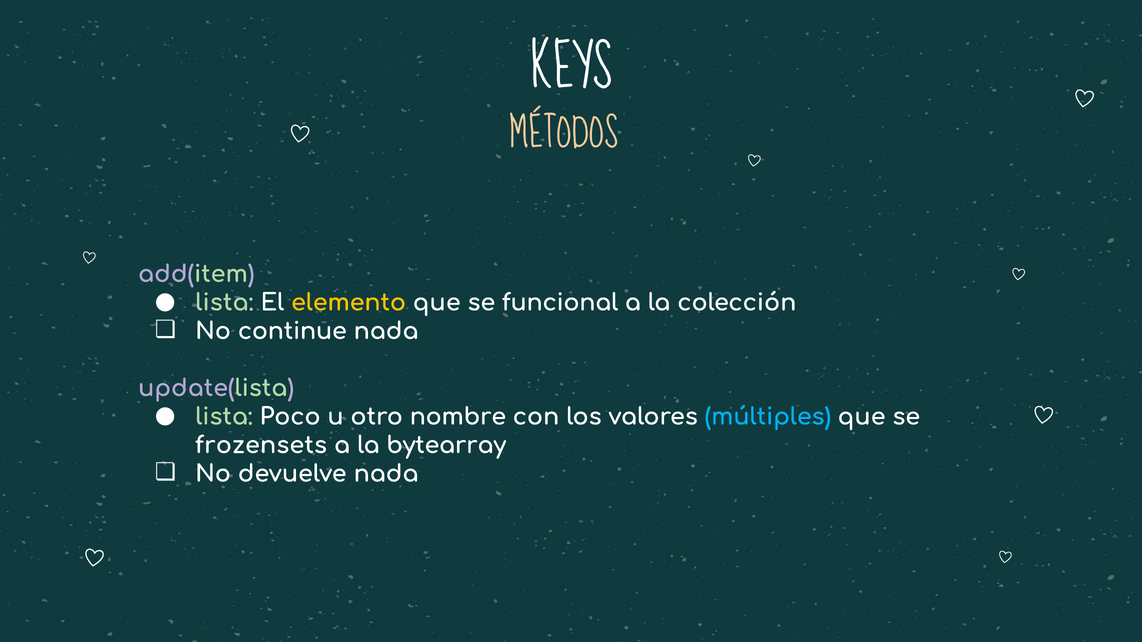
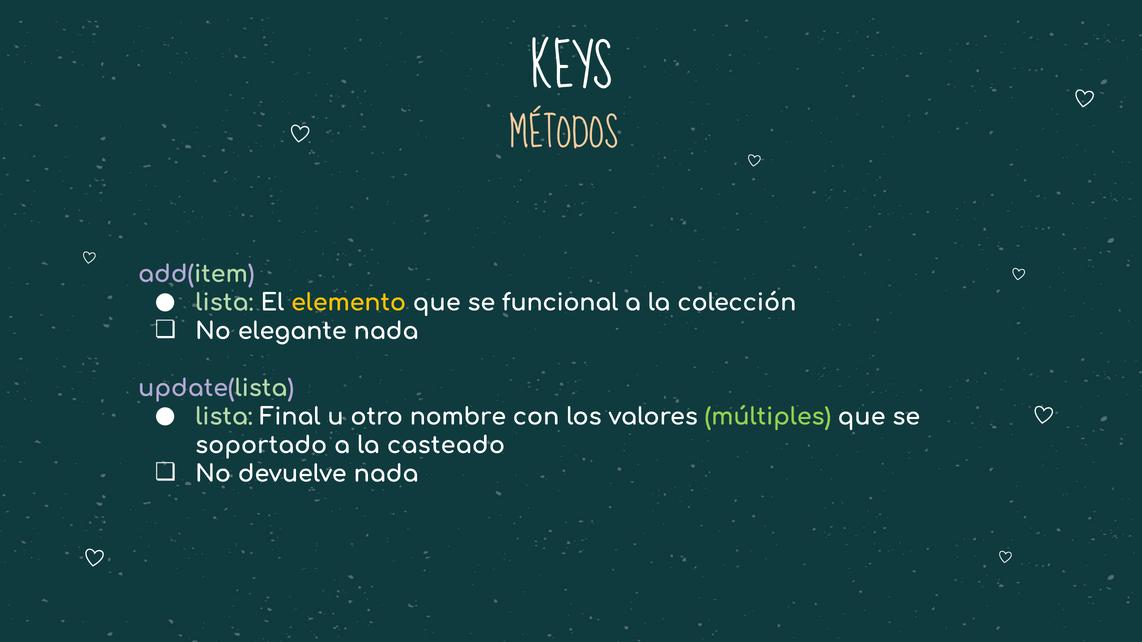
continue: continue -> elegante (292, 331)
Poco: Poco -> Final (290, 417)
múltiples colour: light blue -> light green (768, 417)
frozensets: frozensets -> soportado (261, 446)
bytearray: bytearray -> casteado (446, 446)
